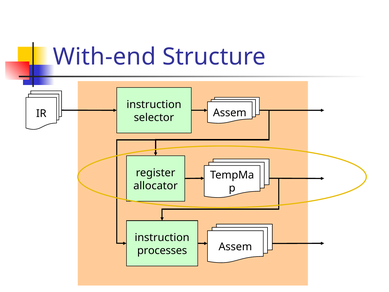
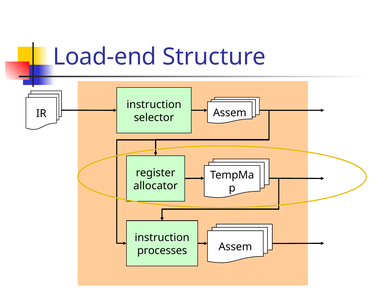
With-end: With-end -> Load-end (105, 57)
